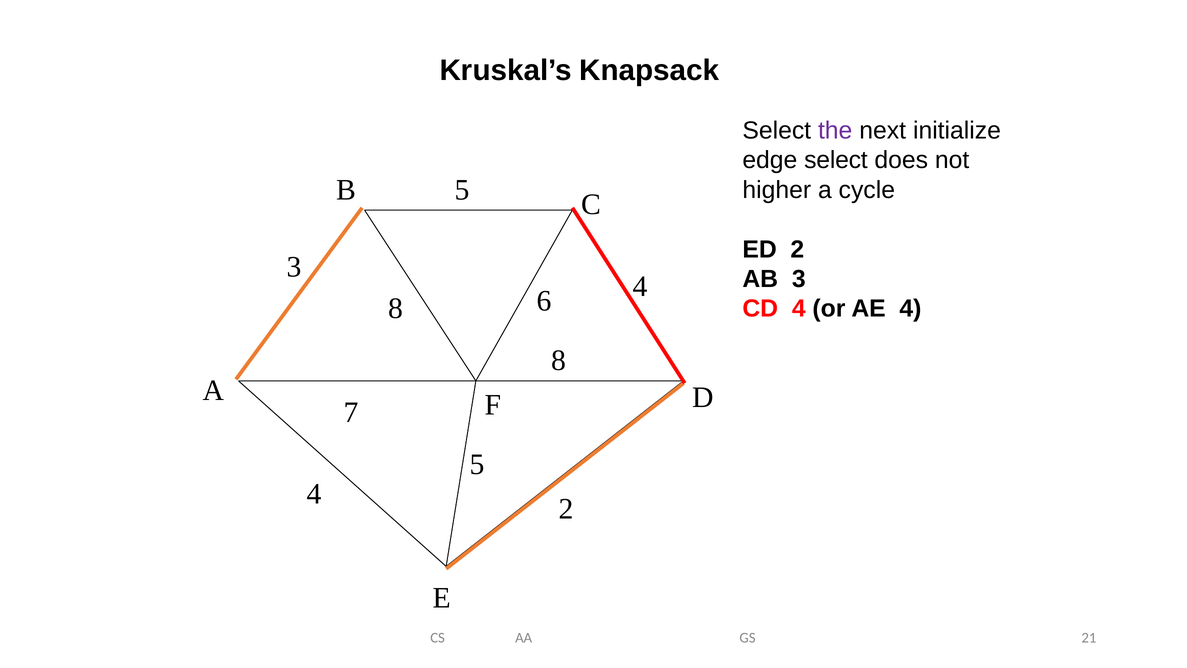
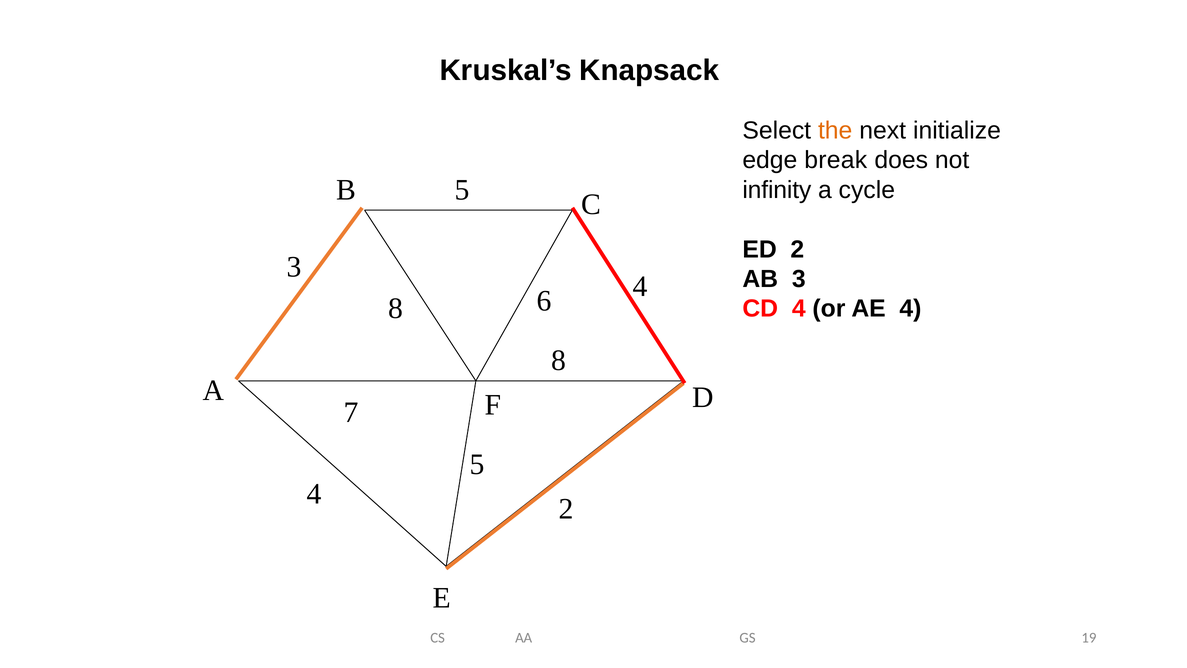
the colour: purple -> orange (835, 130)
edge select: select -> break (836, 160)
higher: higher -> infinity (777, 190)
21: 21 -> 19 (1089, 637)
